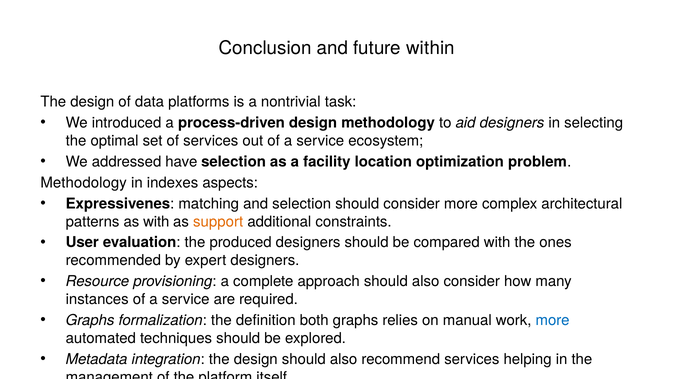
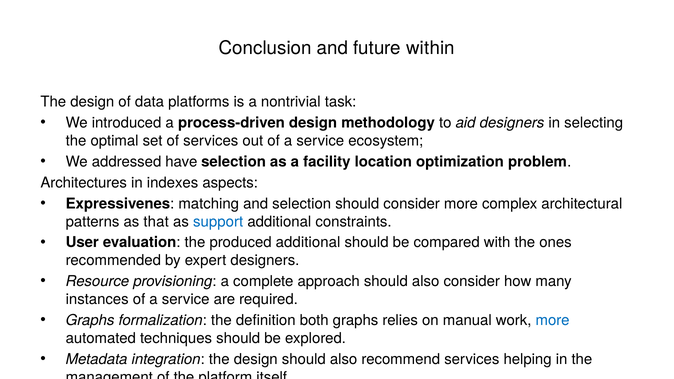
Methodology: Methodology -> Architectures (84, 183)
as with: with -> that (156, 222)
support colour: orange -> blue (218, 222)
produced designers: designers -> additional (308, 243)
